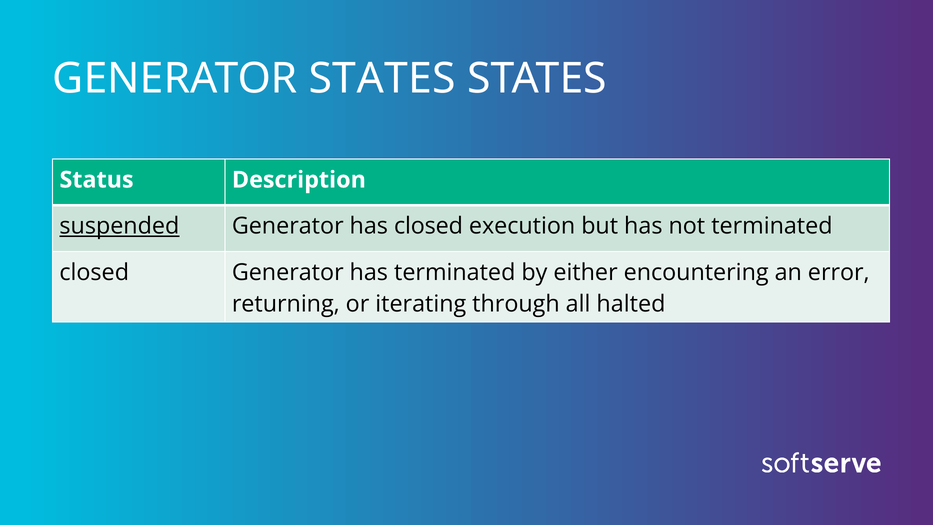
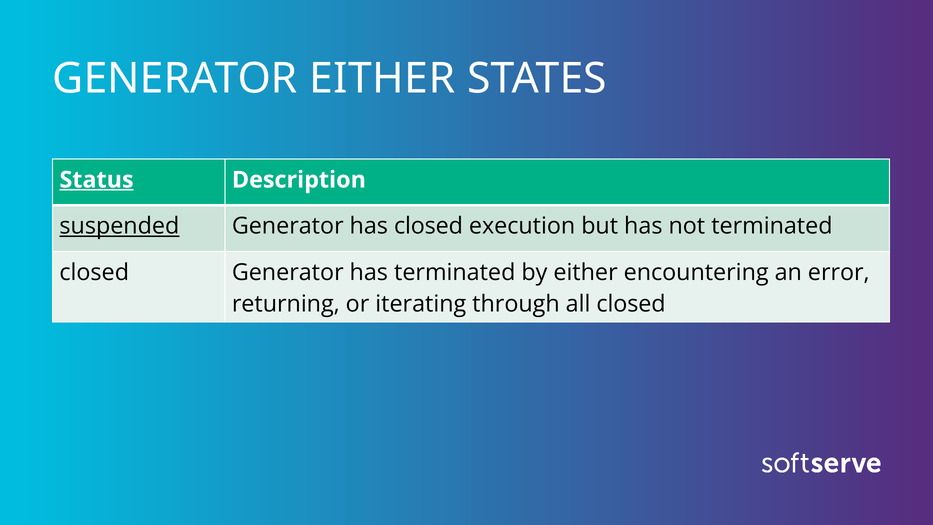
GENERATOR STATES: STATES -> EITHER (382, 79)
Status underline: none -> present (97, 180)
all halted: halted -> closed (631, 304)
